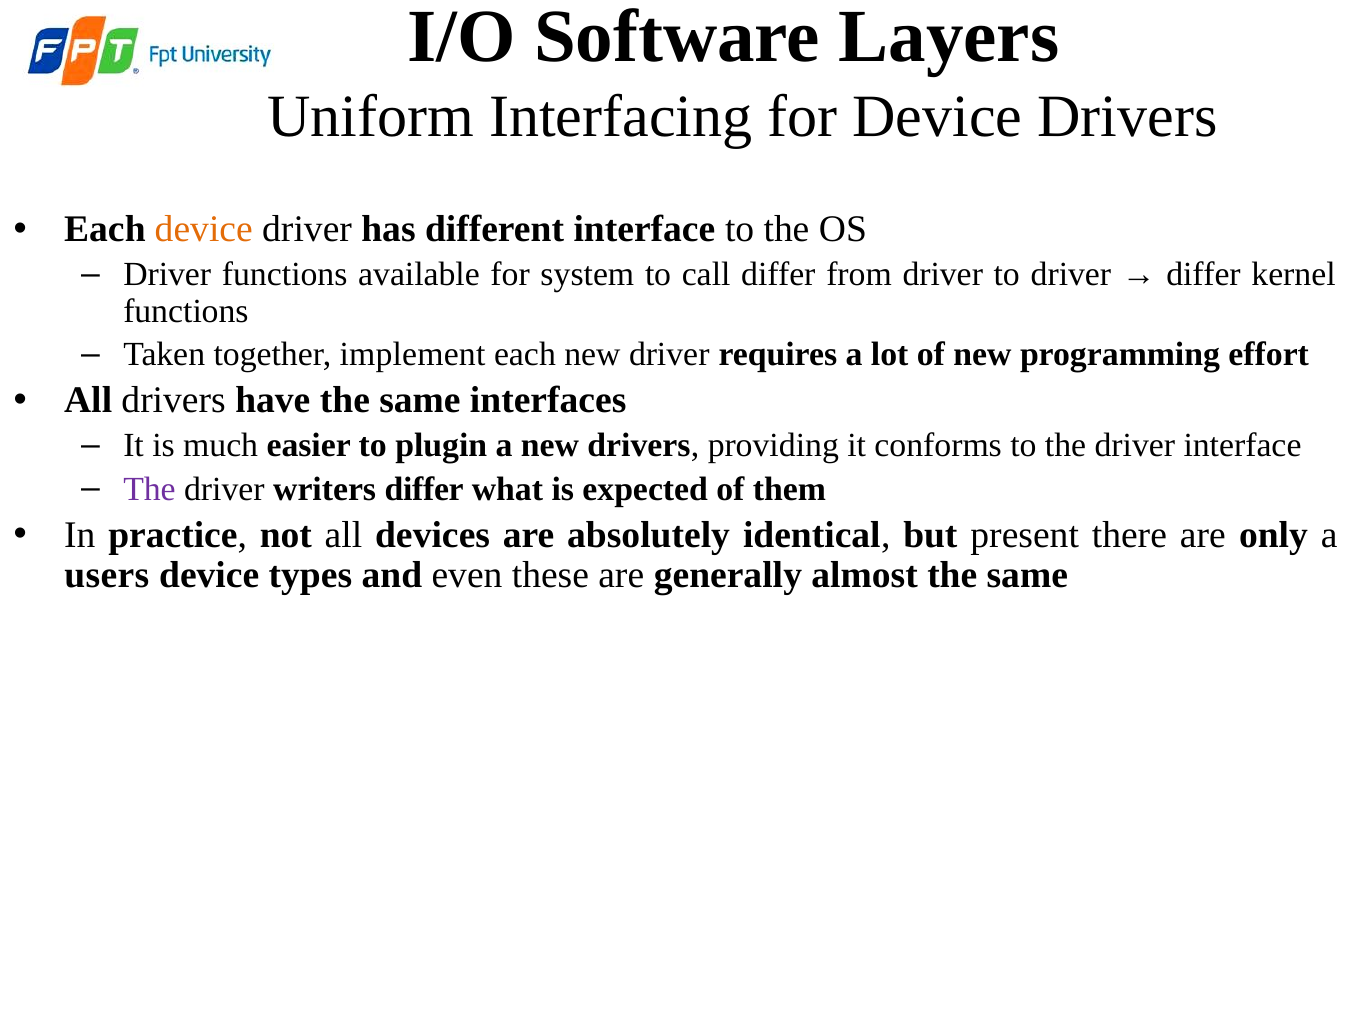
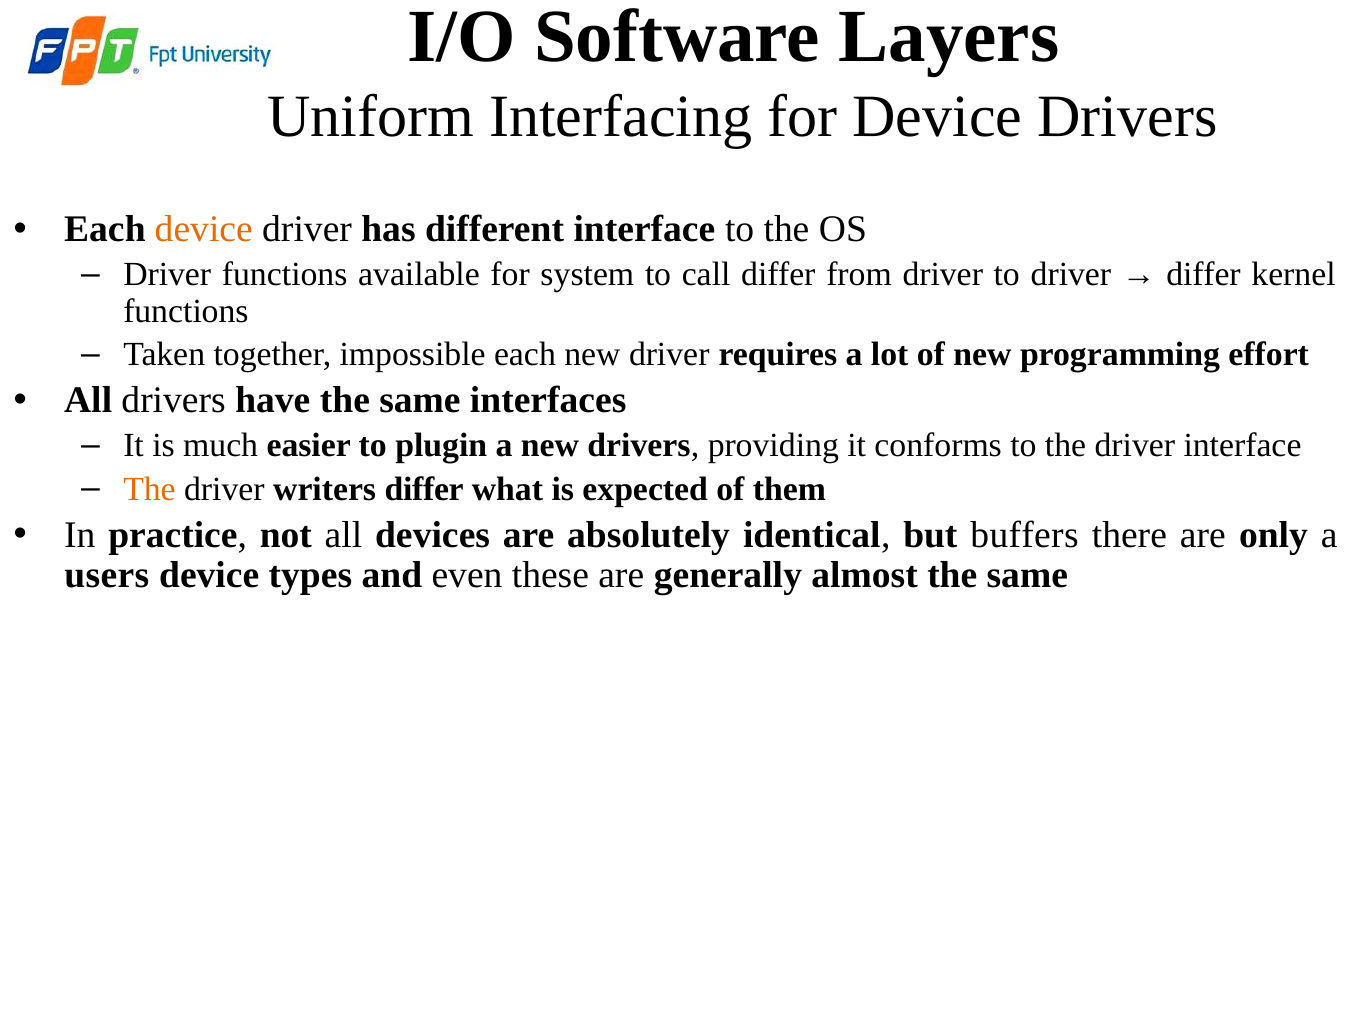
implement: implement -> impossible (413, 354)
The colour: purple -> orange (149, 489)
present: present -> buffers (1025, 535)
